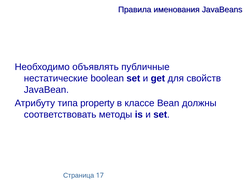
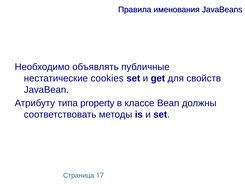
boolean: boolean -> cookies (107, 78)
